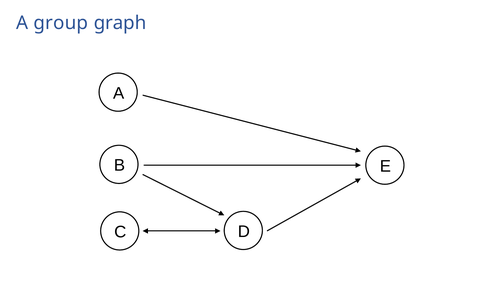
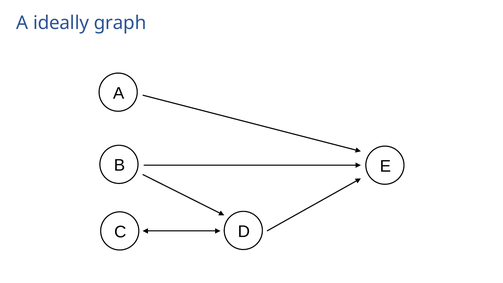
group: group -> ideally (61, 23)
